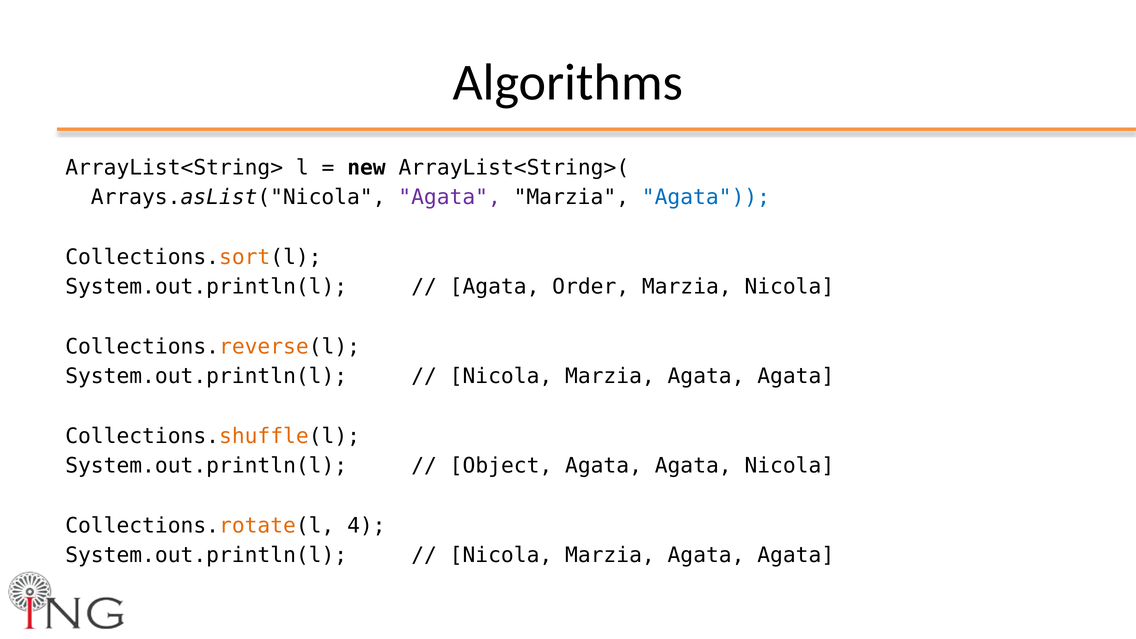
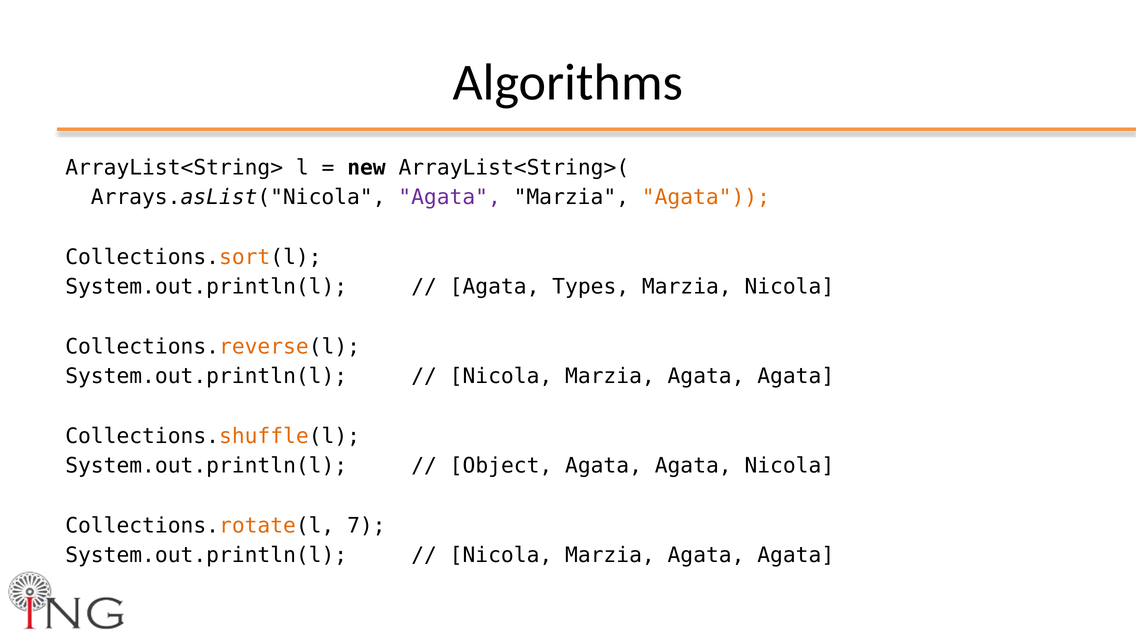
Agata colour: blue -> orange (706, 197)
Order: Order -> Types (591, 287)
4: 4 -> 7 (366, 525)
